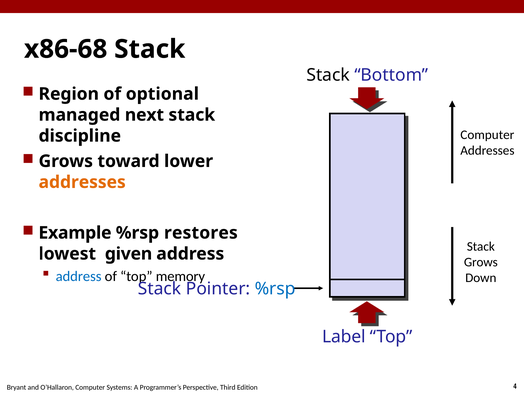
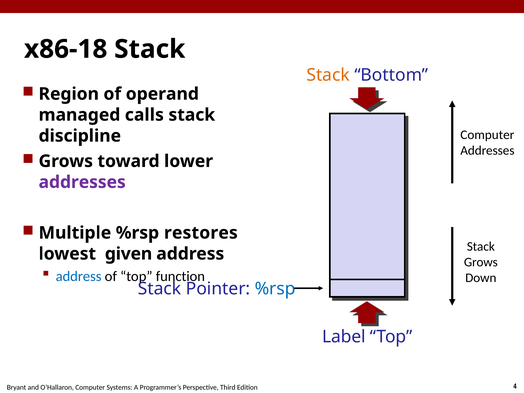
x86-68: x86-68 -> x86-18 (66, 49)
Stack colour: black -> orange (328, 75)
optional: optional -> operand (162, 94)
next: next -> calls (144, 115)
addresses colour: orange -> purple (82, 182)
Example: Example -> Multiple (75, 233)
memory: memory -> function (180, 276)
